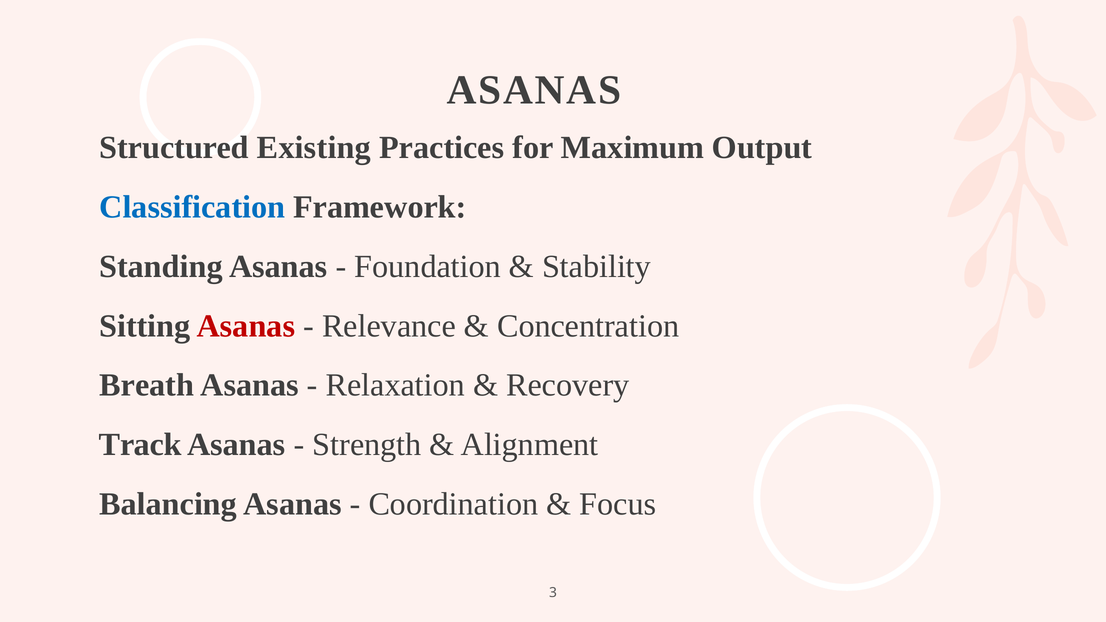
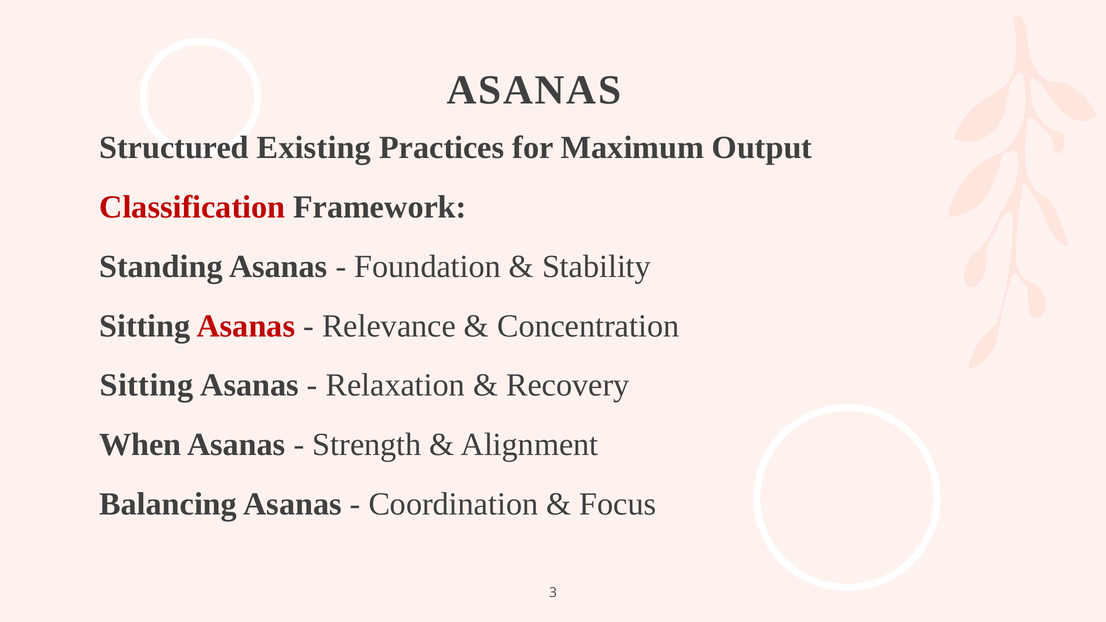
Classification colour: blue -> red (192, 207)
Breath: Breath -> Sitting (147, 385)
Track: Track -> When (140, 445)
